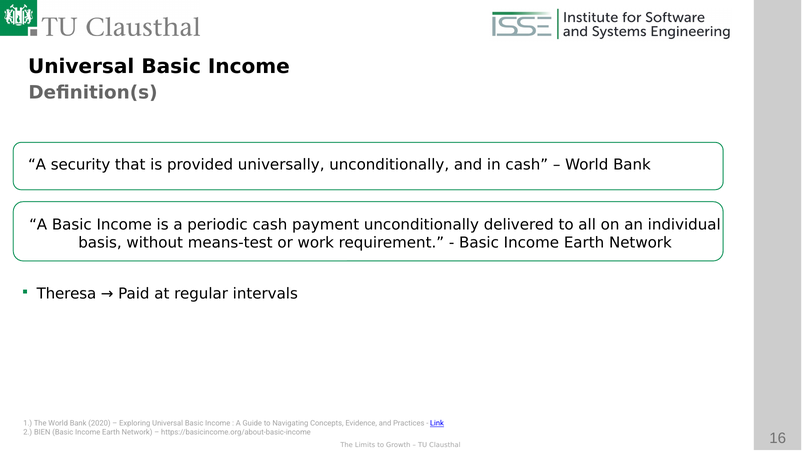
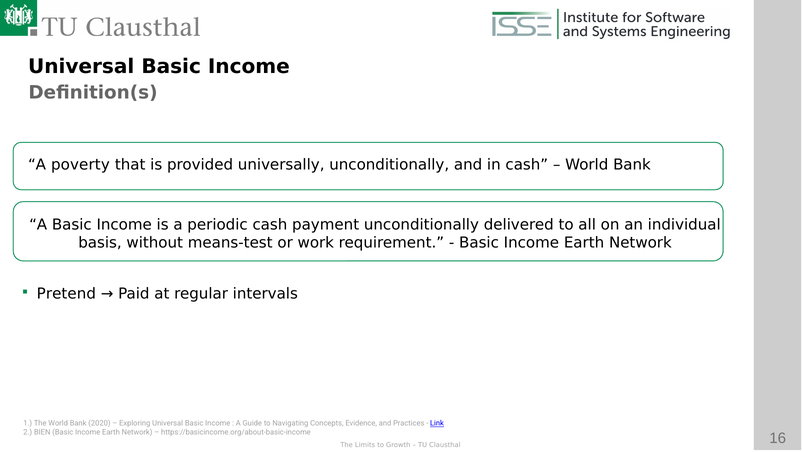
security: security -> poverty (80, 165)
Theresa: Theresa -> Pretend (66, 293)
